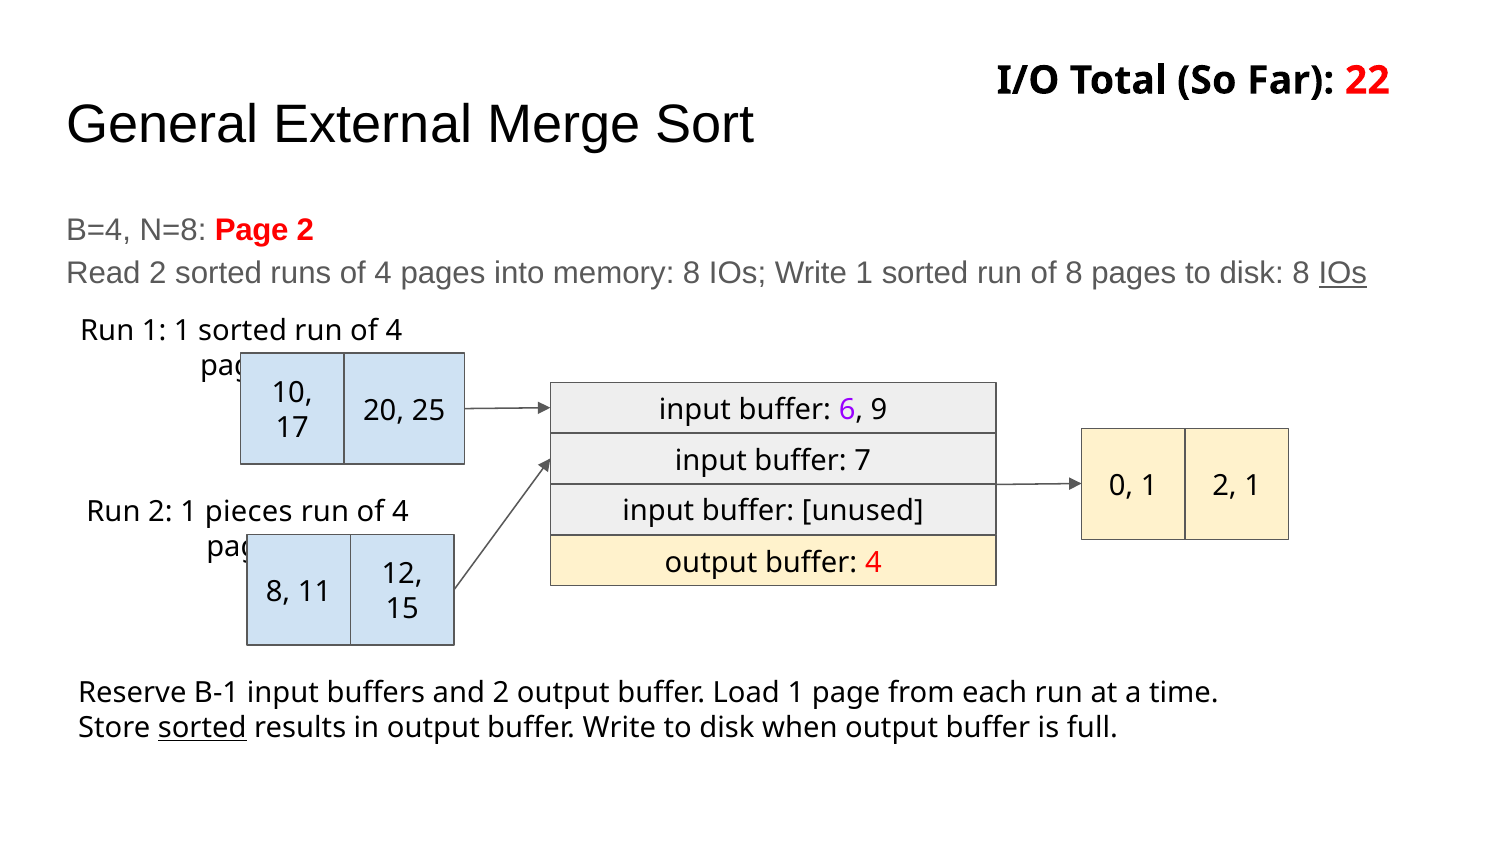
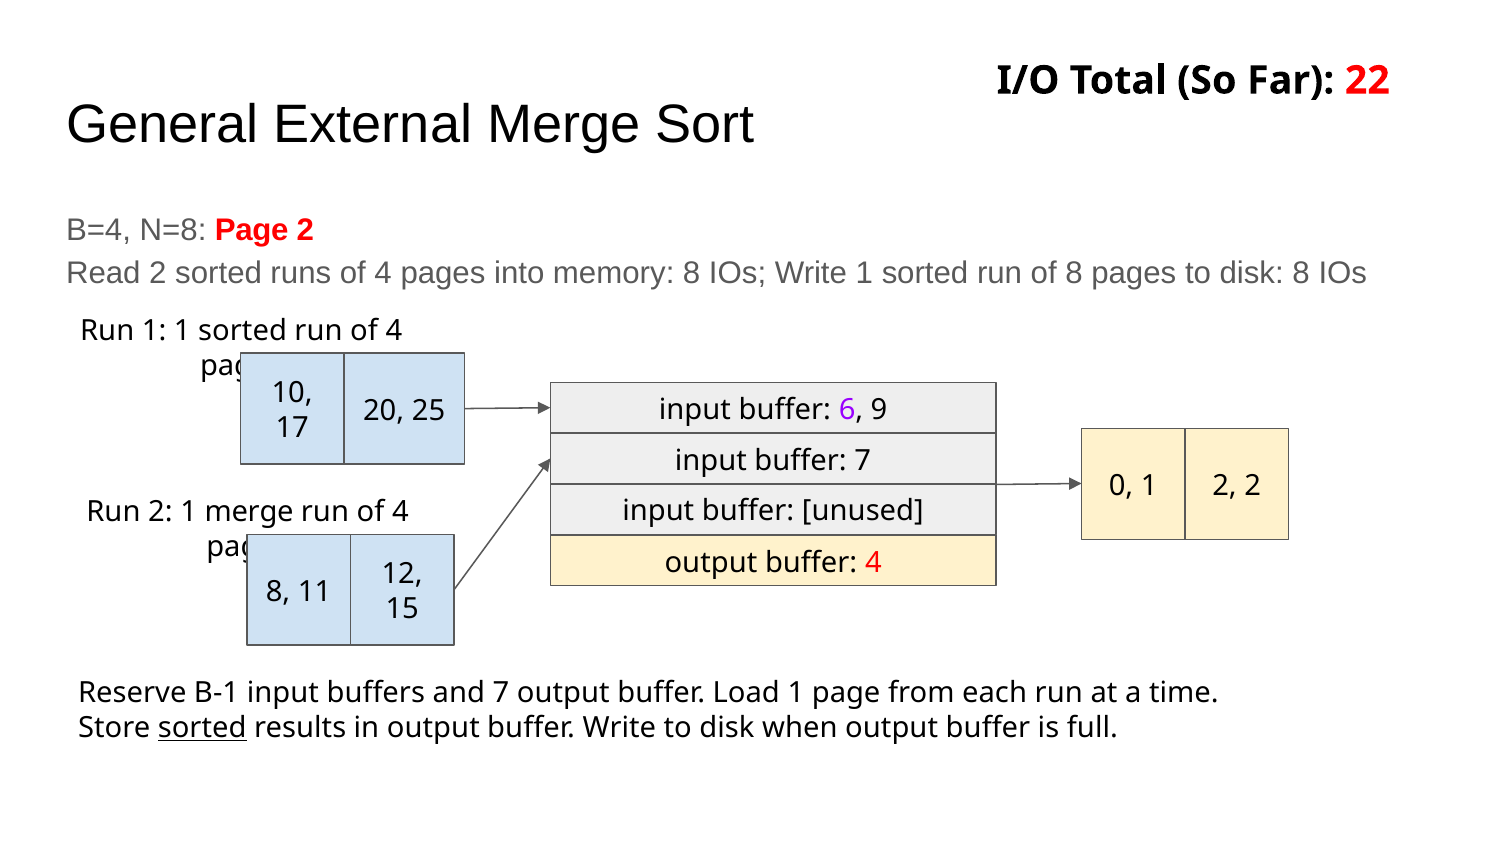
IOs underline: present -> none (1343, 274)
1 2 1: 1 -> 2 (1253, 486)
1 pieces: pieces -> merge (249, 512)
and 2: 2 -> 7 (501, 693)
